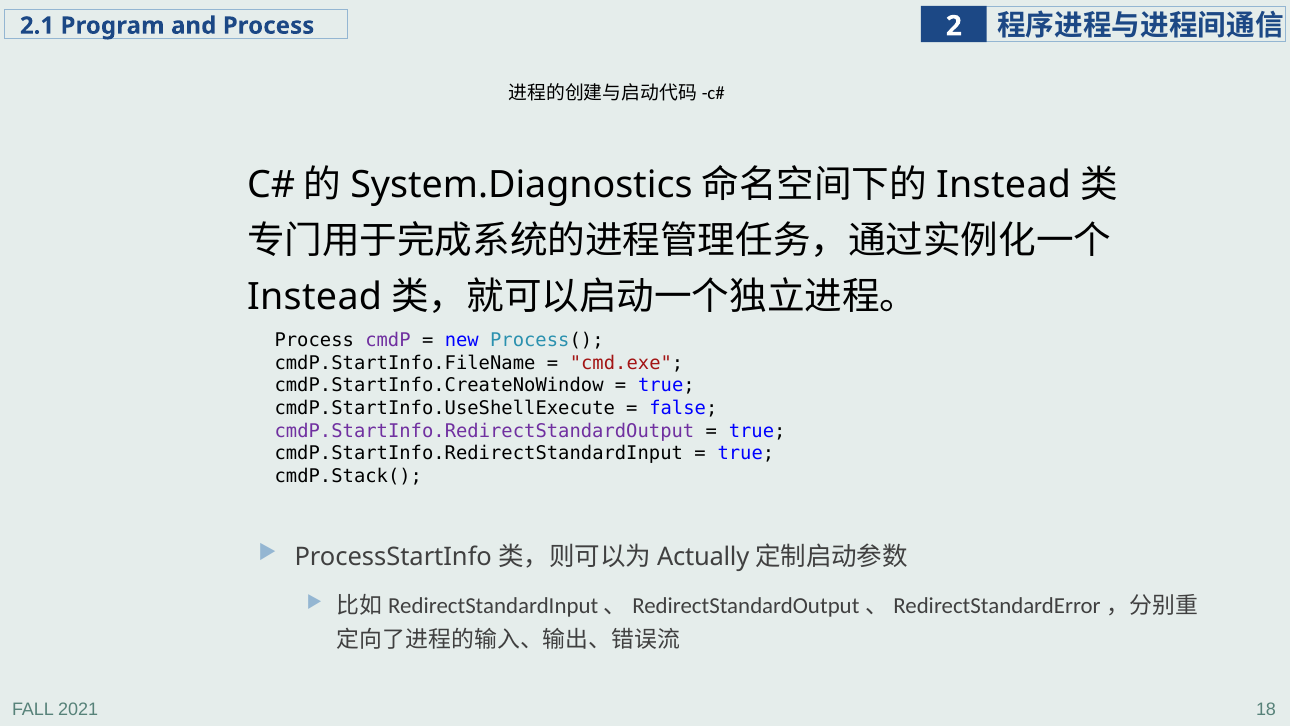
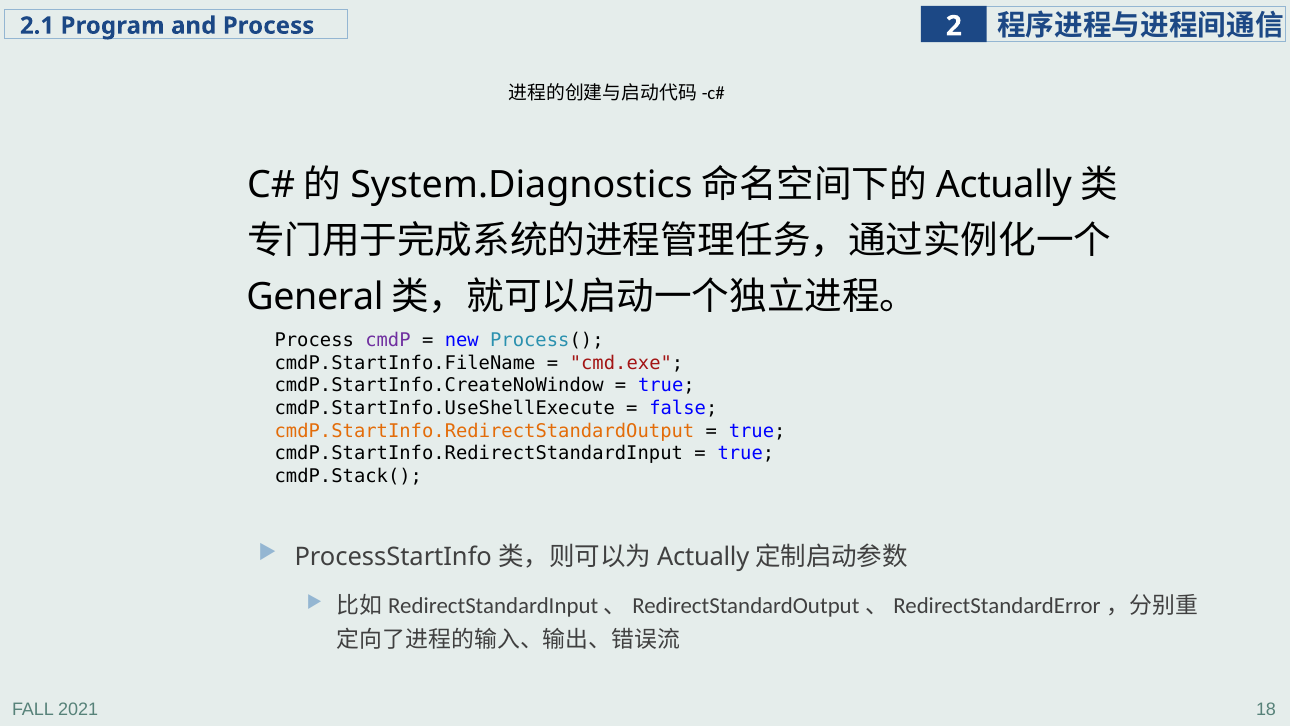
Instead: Instead -> Actually (1004, 185)
Instead: Instead -> General (315, 297)
cmdP.StartInfo.RedirectStandardOutput colour: purple -> orange (484, 431)
